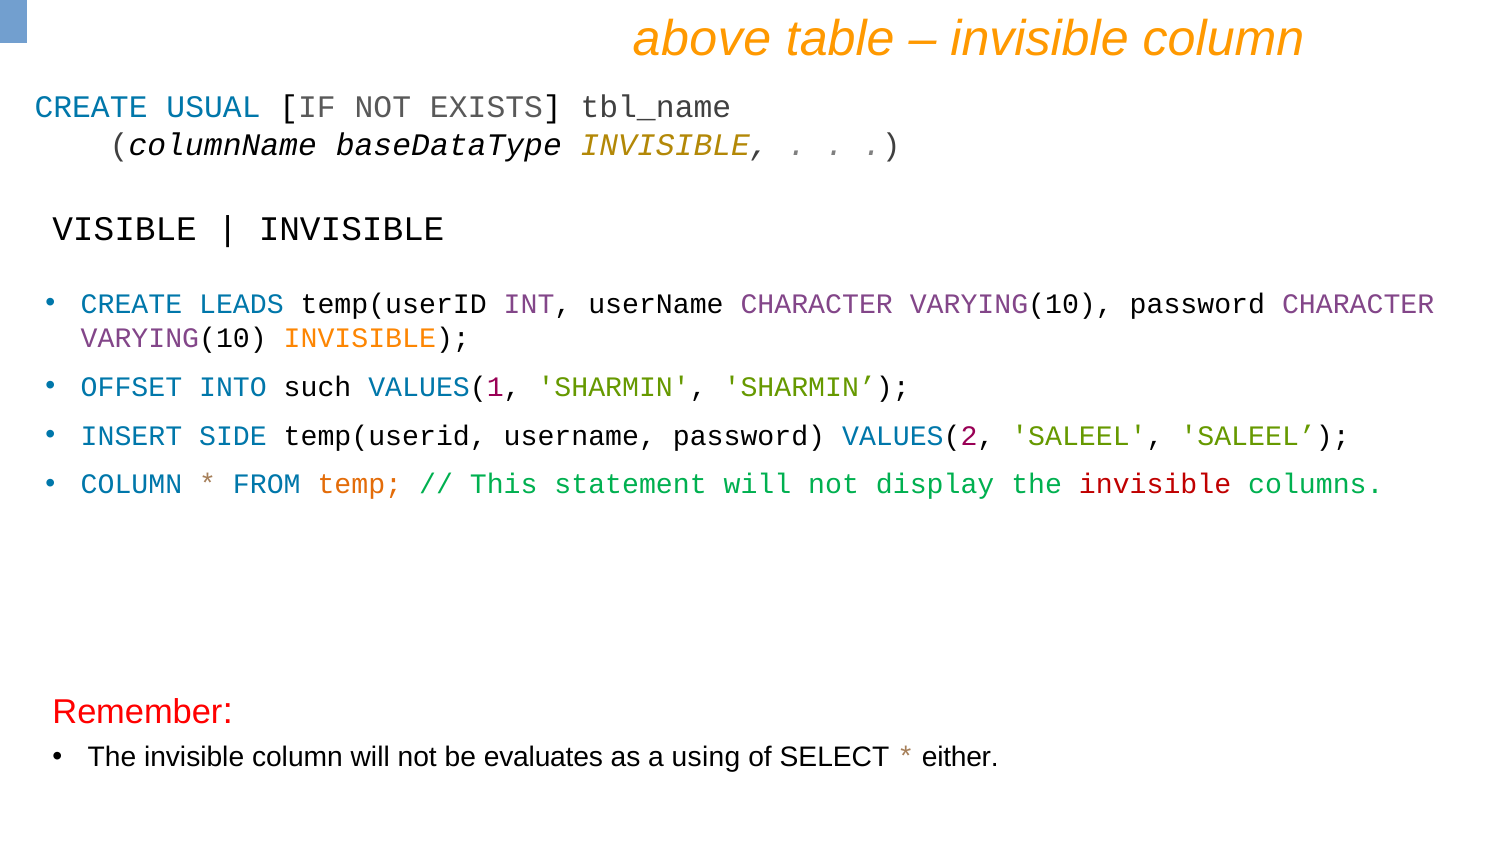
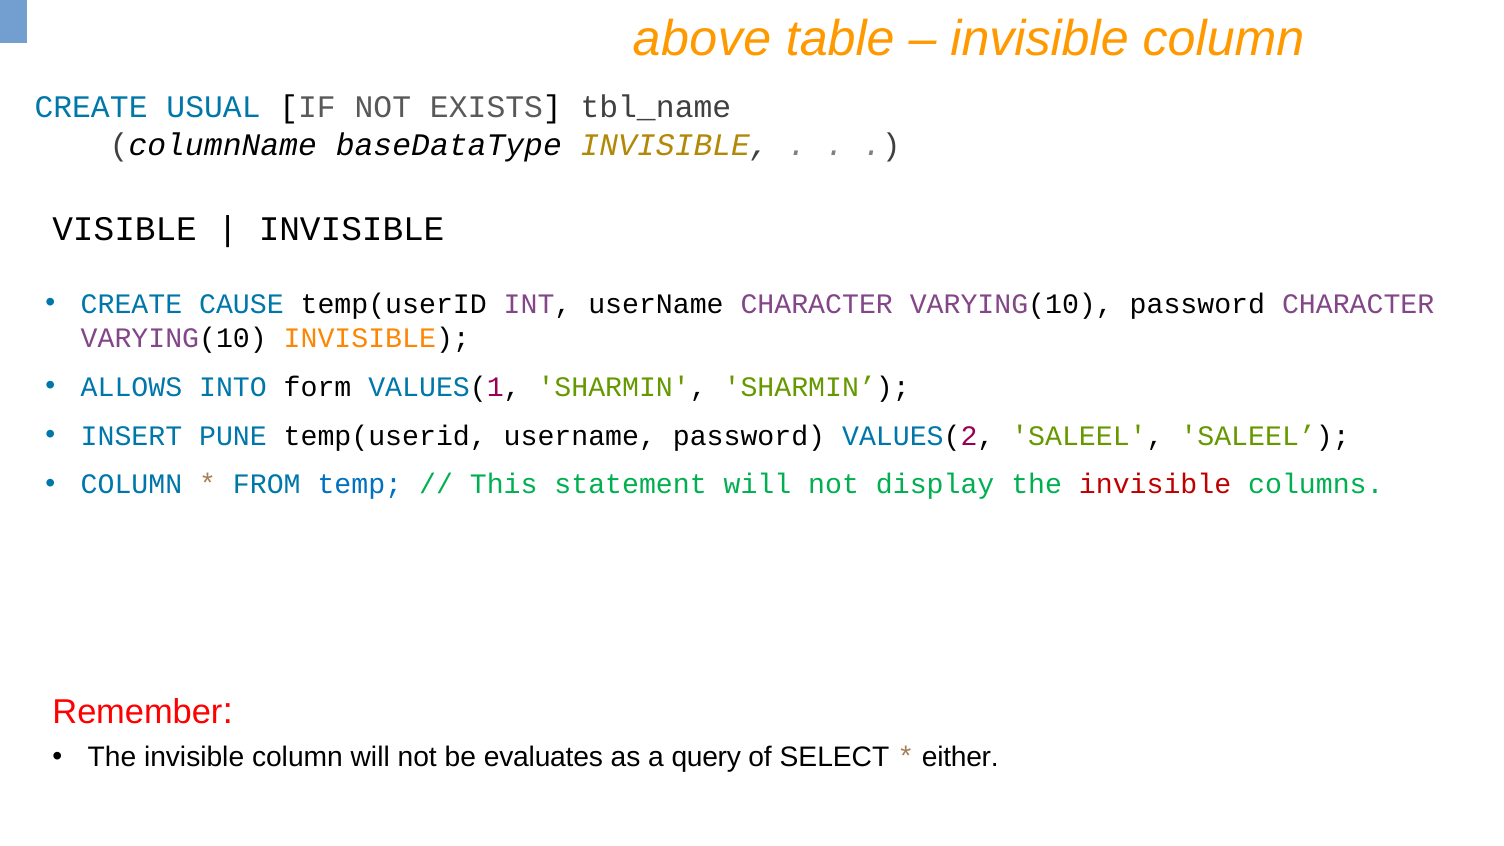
LEADS: LEADS -> CAUSE (241, 304)
OFFSET: OFFSET -> ALLOWS (131, 387)
such: such -> form (318, 387)
SIDE: SIDE -> PUNE (233, 436)
temp colour: orange -> blue (360, 485)
using: using -> query (706, 758)
